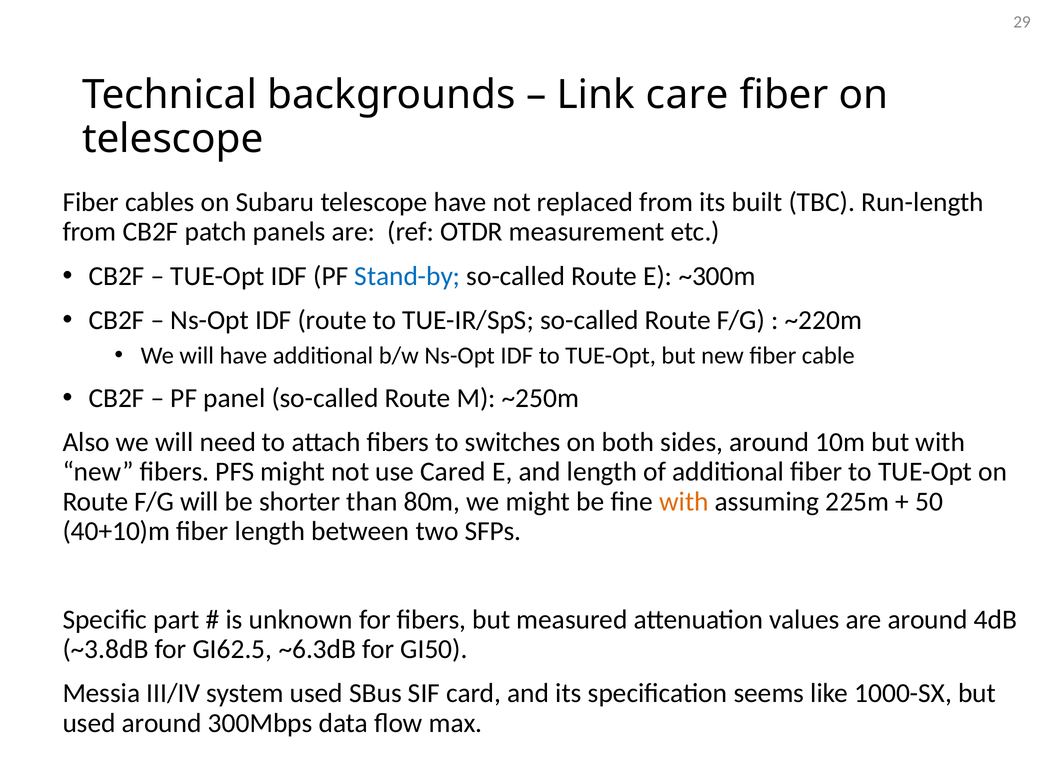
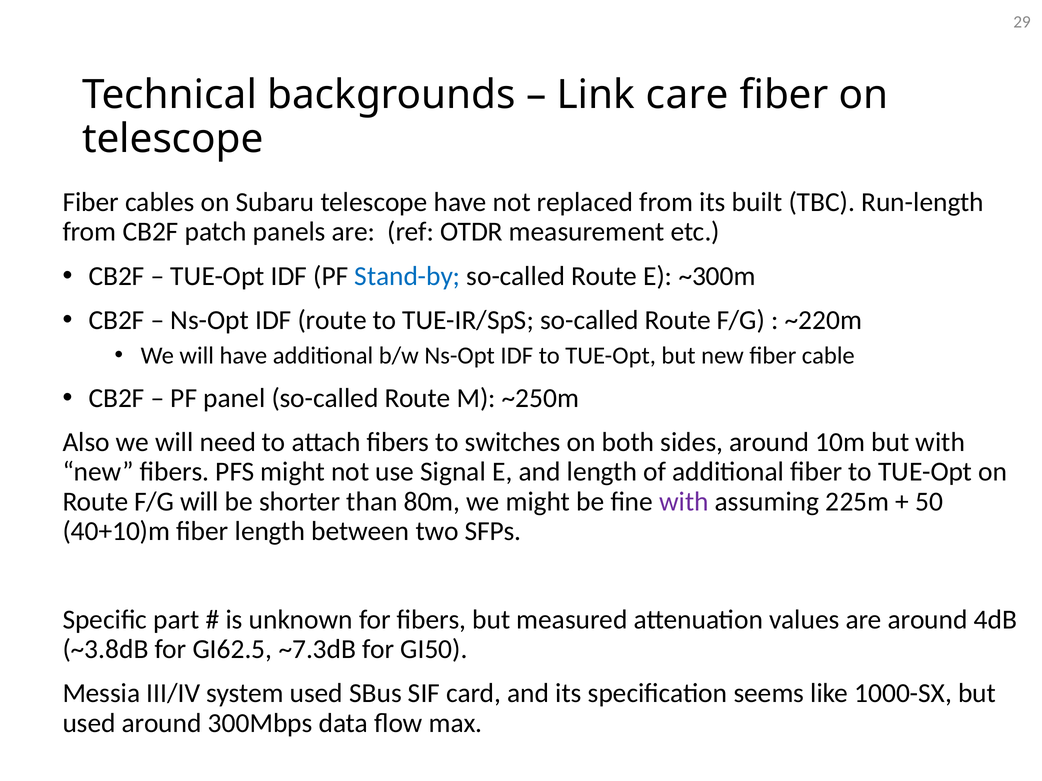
Cared: Cared -> Signal (453, 472)
with colour: orange -> purple (684, 502)
~6.3dB: ~6.3dB -> ~7.3dB (317, 650)
